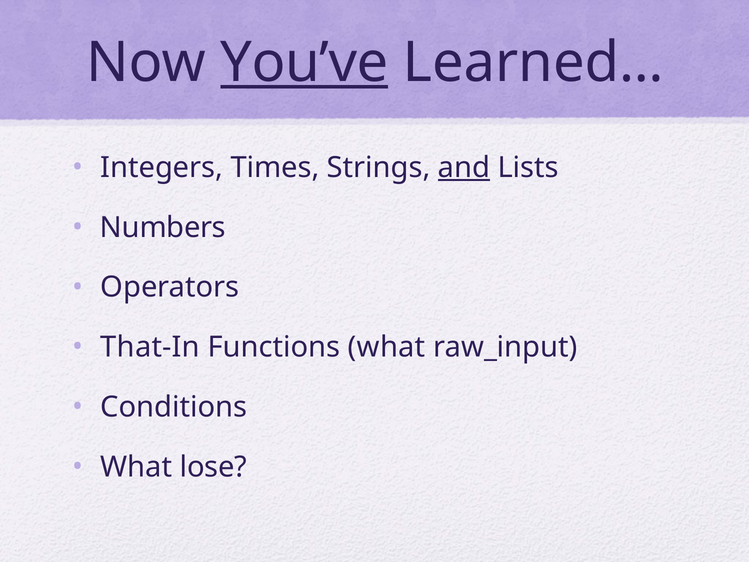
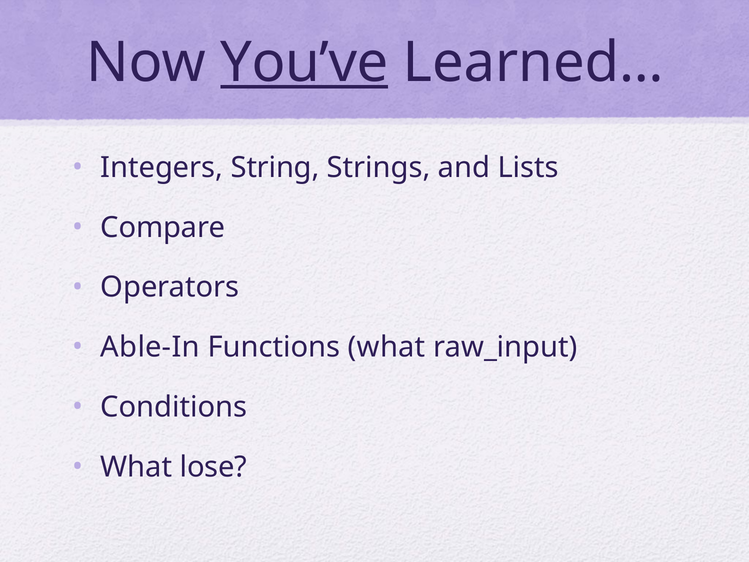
Times: Times -> String (275, 167)
and underline: present -> none (464, 167)
Numbers: Numbers -> Compare (163, 227)
That-In: That-In -> Able-In (150, 347)
